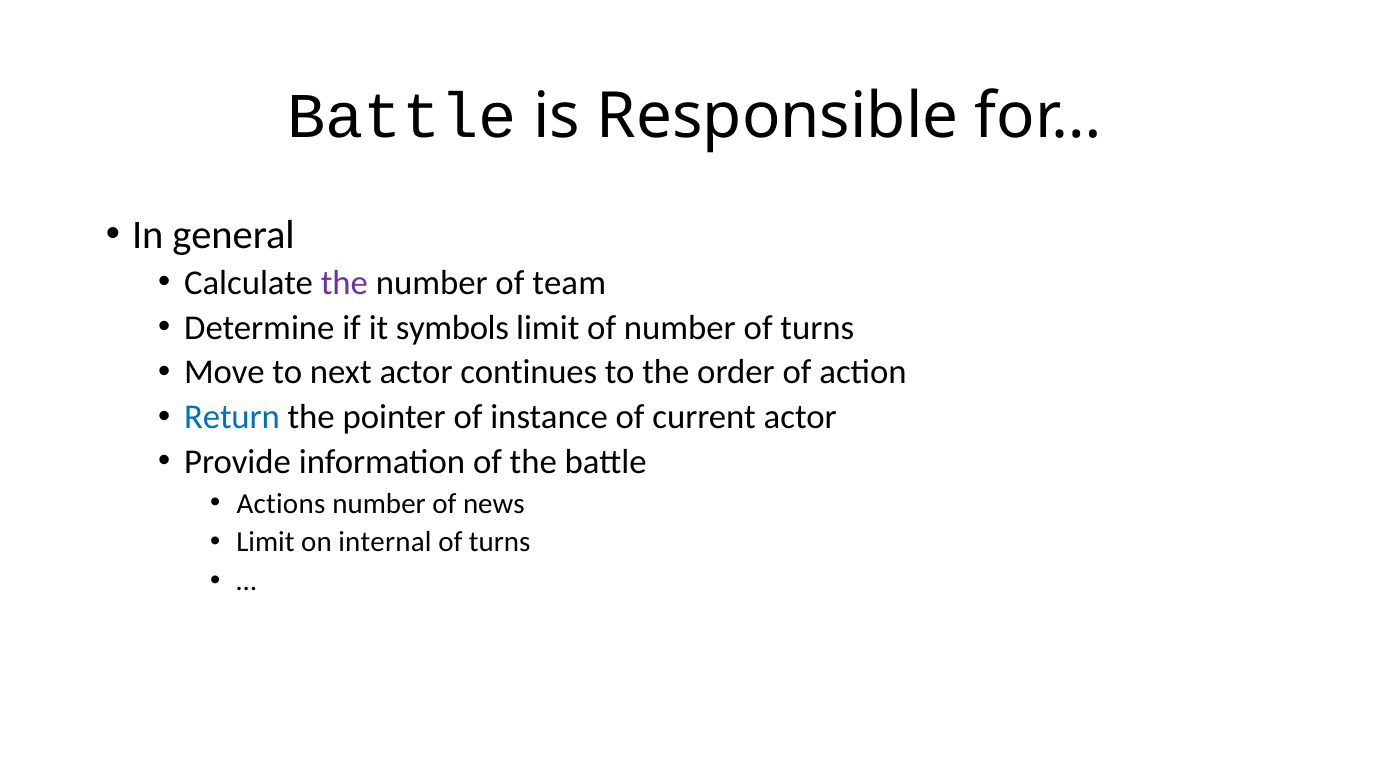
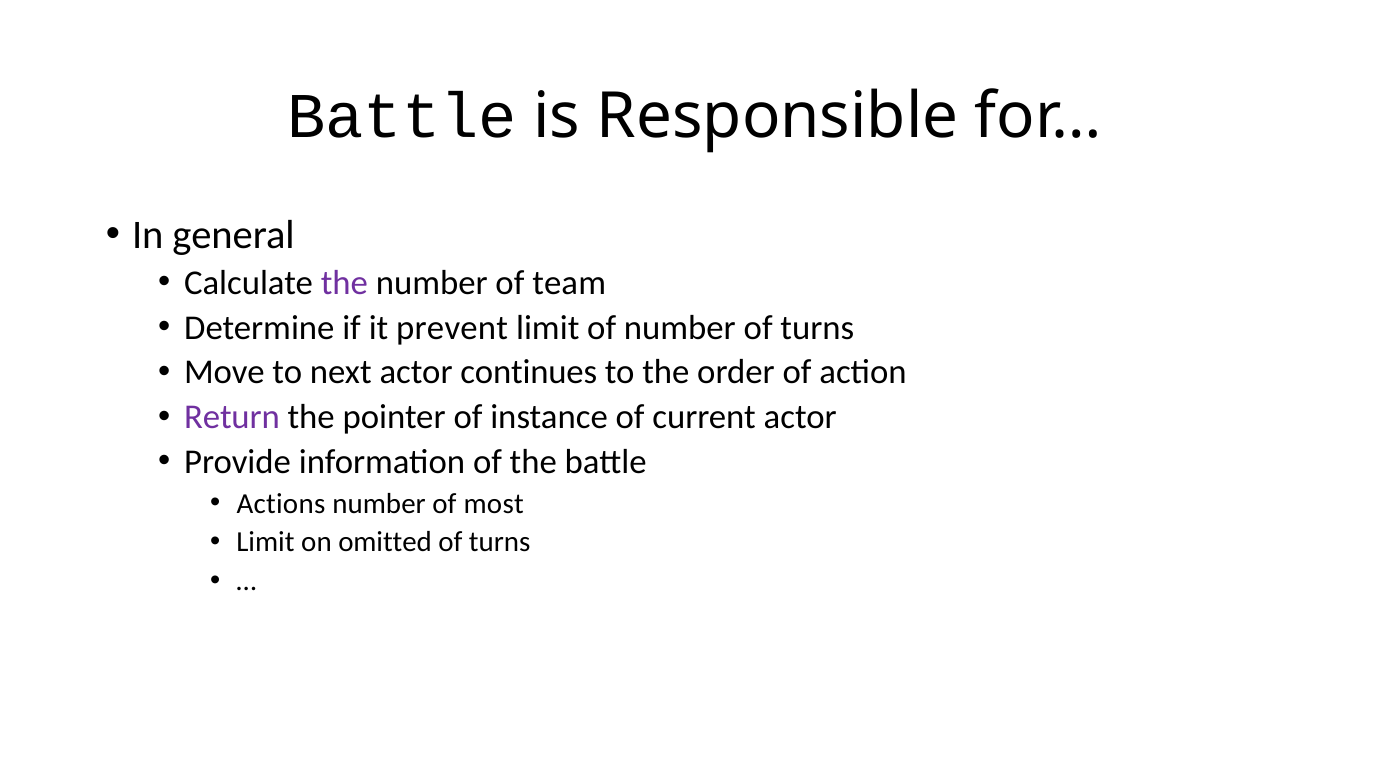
symbols: symbols -> prevent (452, 328)
Return colour: blue -> purple (232, 417)
news: news -> most (494, 503)
internal: internal -> omitted (385, 542)
